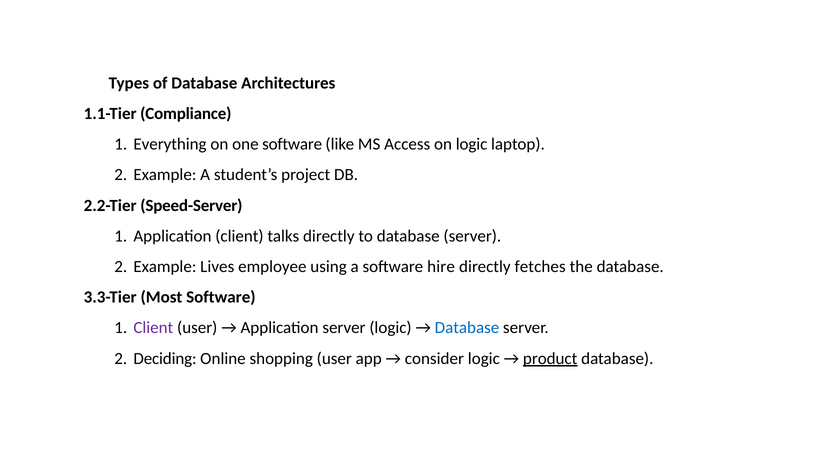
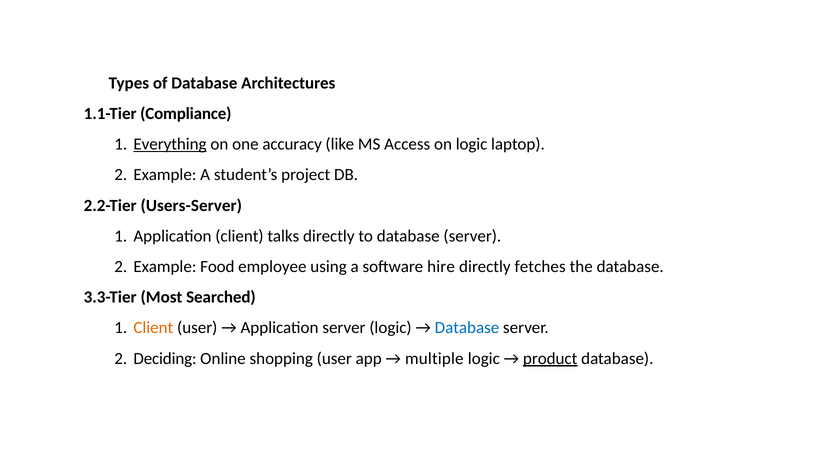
Everything underline: none -> present (170, 144)
one software: software -> accuracy (292, 144)
Speed-Server: Speed-Server -> Users-Server (191, 205)
Lives: Lives -> Food (217, 267)
Most Software: Software -> Searched (221, 297)
Client colour: purple -> orange (153, 328)
consider: consider -> multiple (434, 358)
